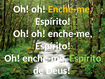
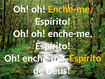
Espírito colour: light green -> yellow (85, 58)
